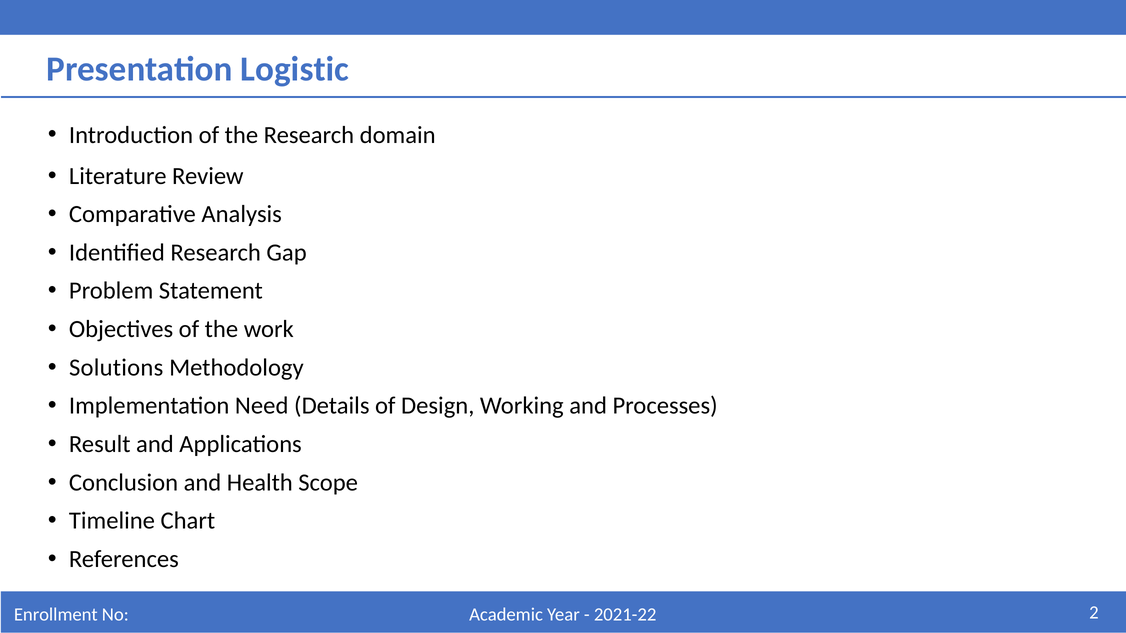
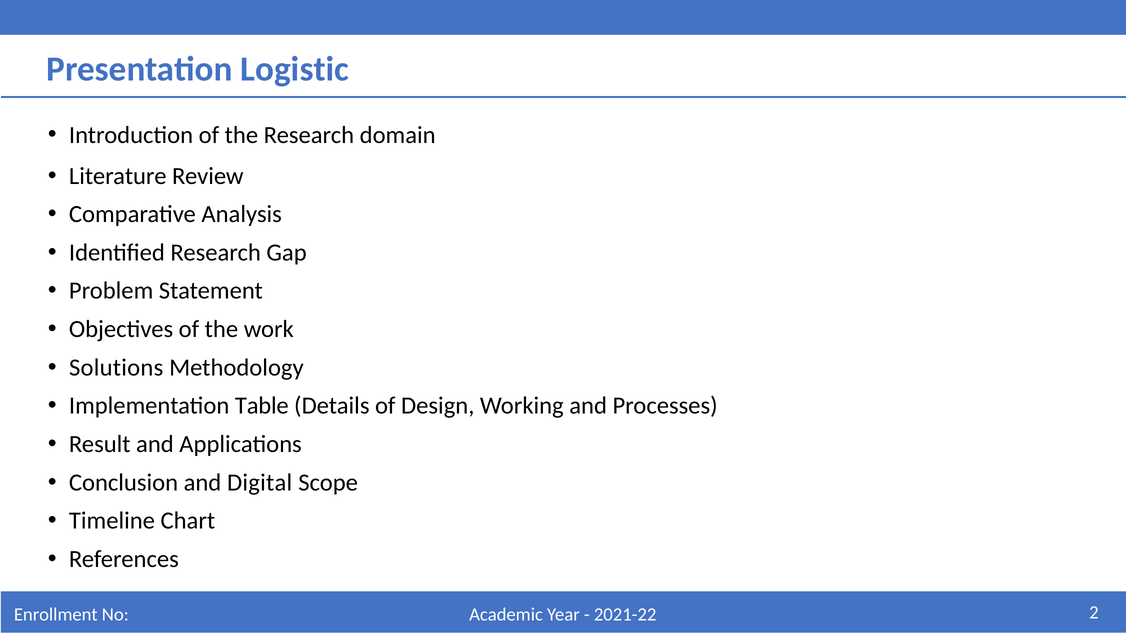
Need: Need -> Table (262, 406)
Health: Health -> Digital (260, 483)
